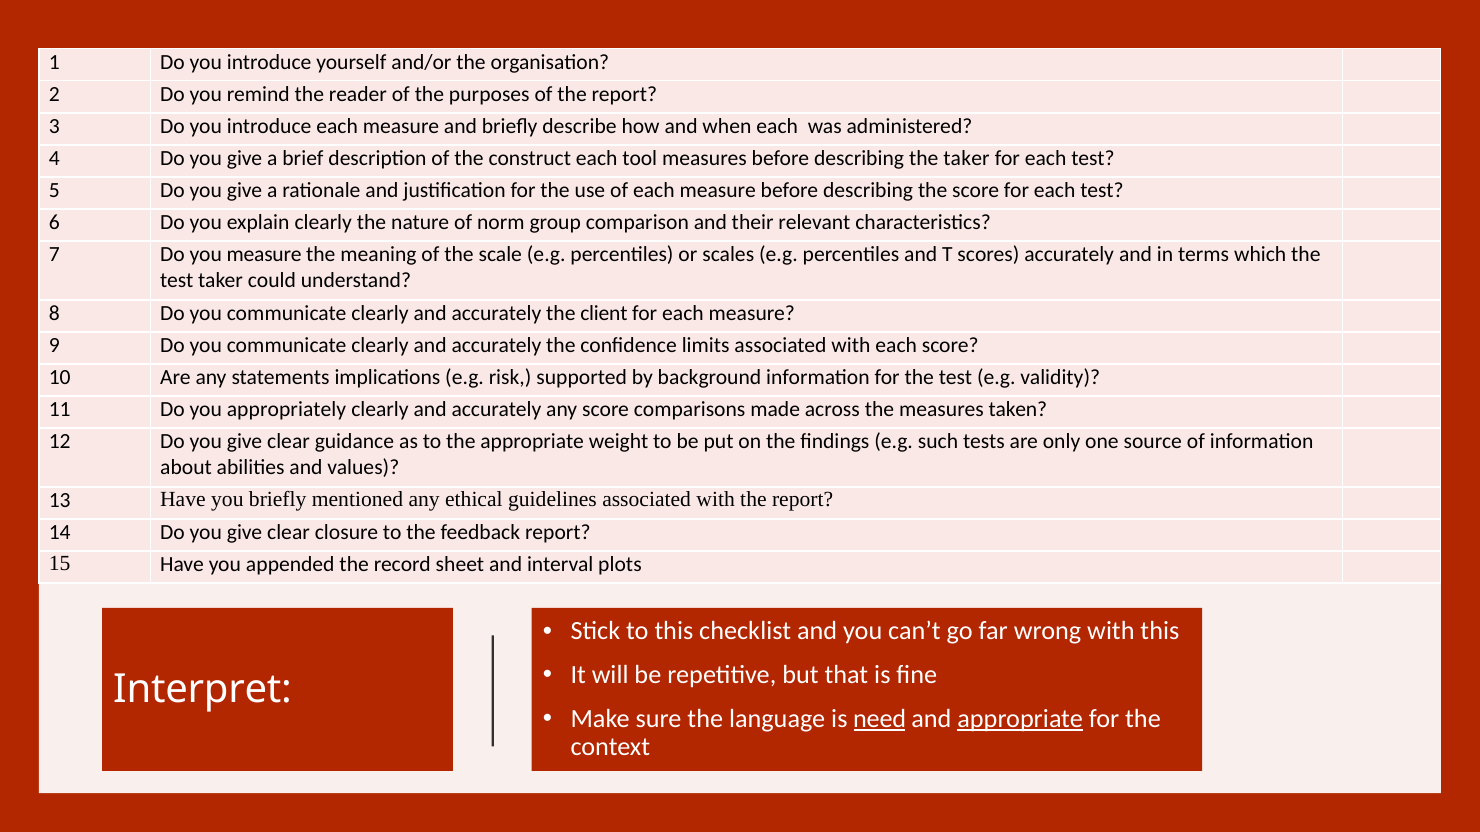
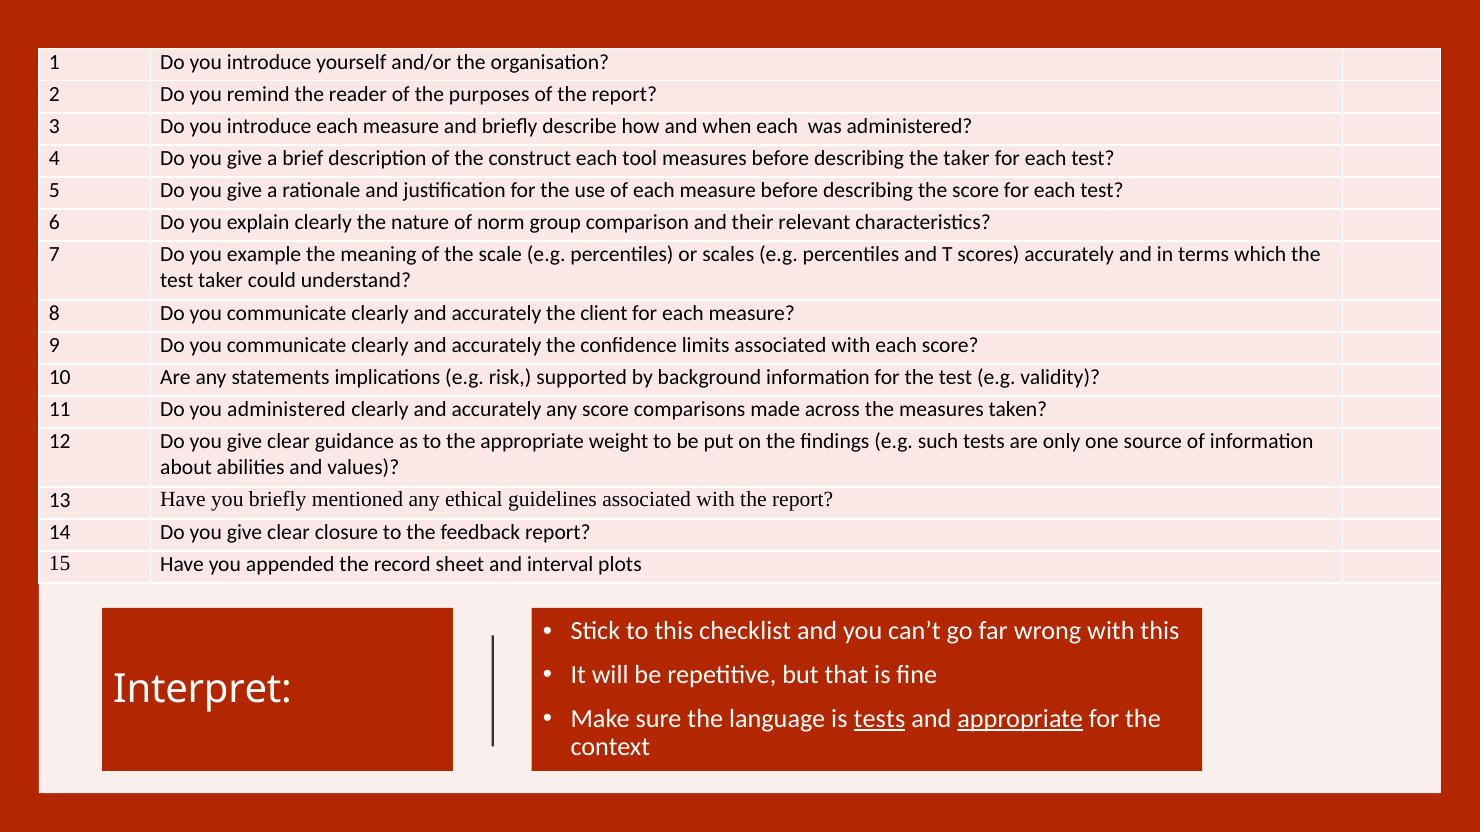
you measure: measure -> example (264, 255)
you appropriately: appropriately -> administered (286, 410)
is need: need -> tests (879, 719)
